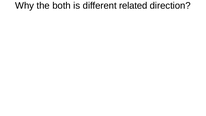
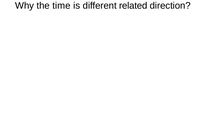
both: both -> time (61, 6)
